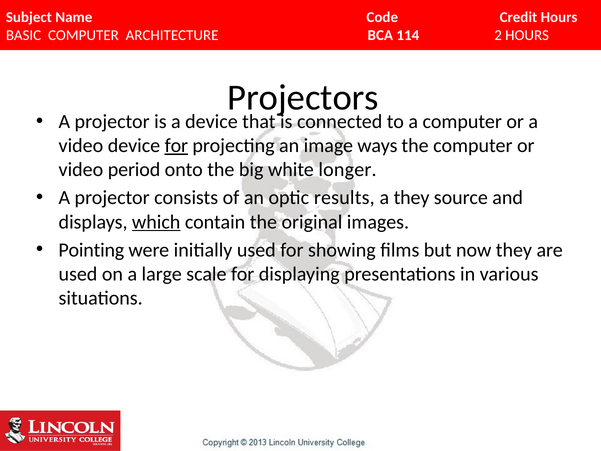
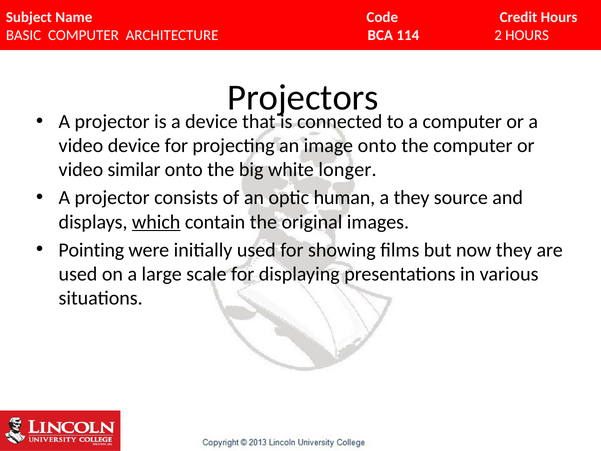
for underline: present -> none (176, 146)
image ways: ways -> onto (377, 146)
period: period -> similar (134, 170)
results: results -> human (344, 198)
